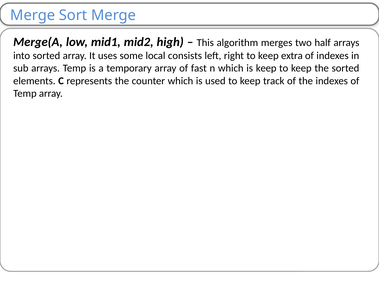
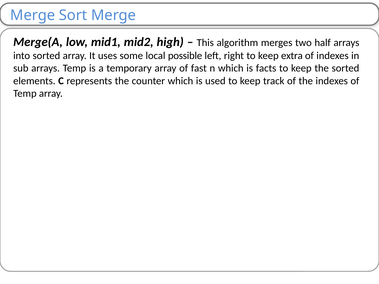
consists: consists -> possible (185, 56)
is keep: keep -> facts (266, 68)
